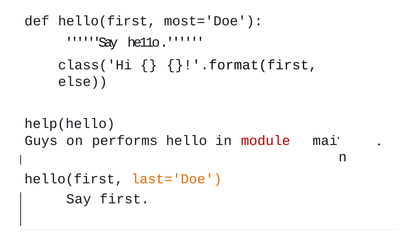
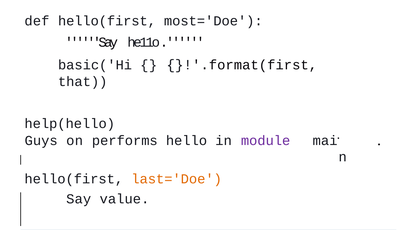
class('Hi: class('Hi -> basic('Hi (95, 65)
else: else -> that (83, 82)
module colour: red -> purple (266, 141)
first: first -> value (124, 199)
